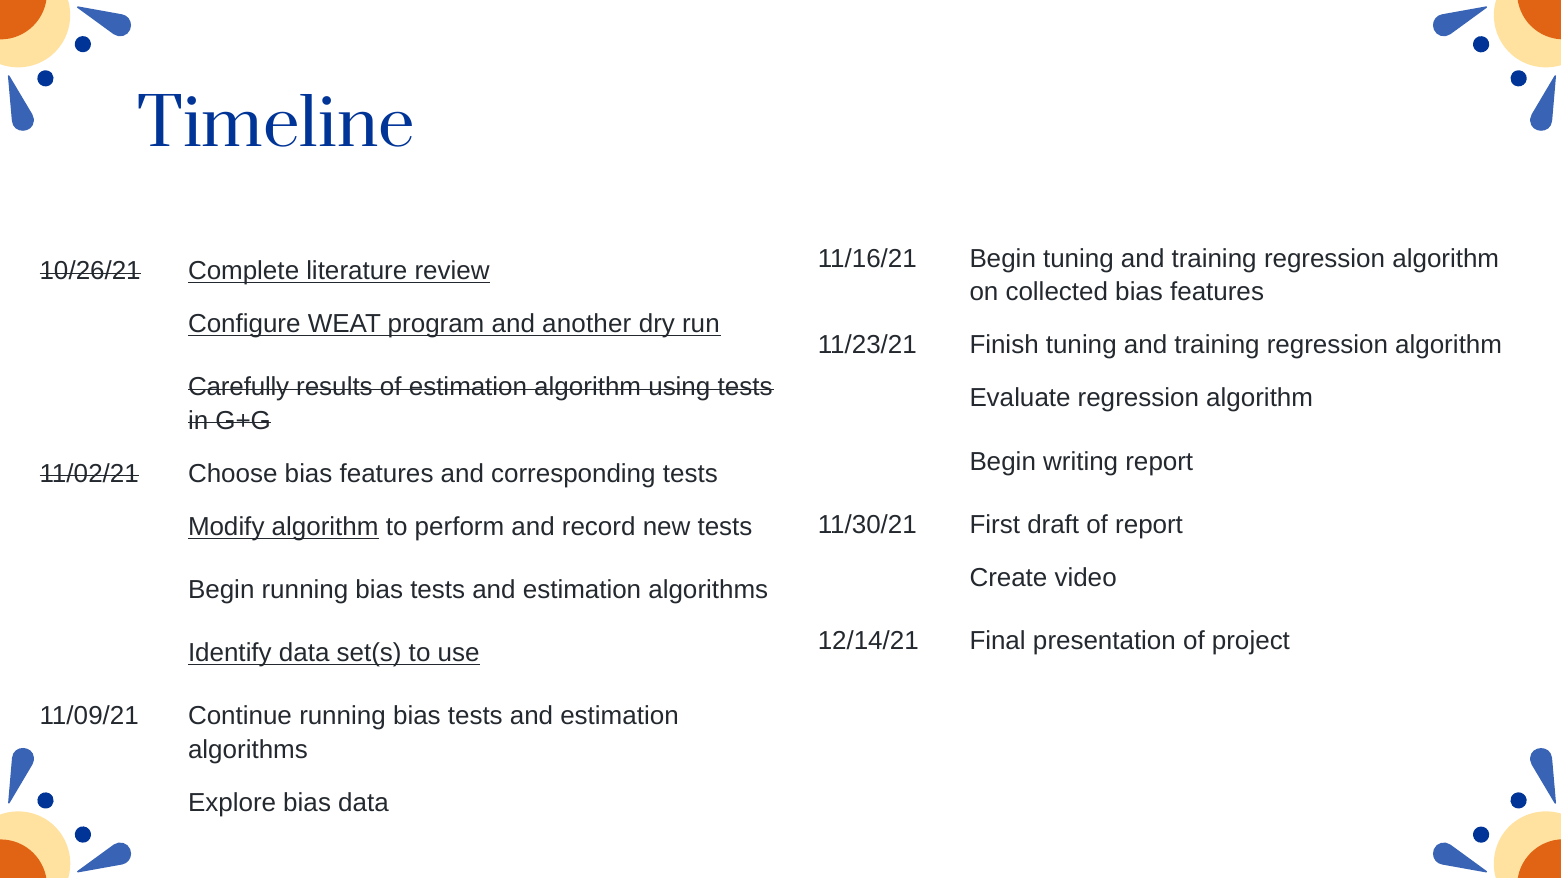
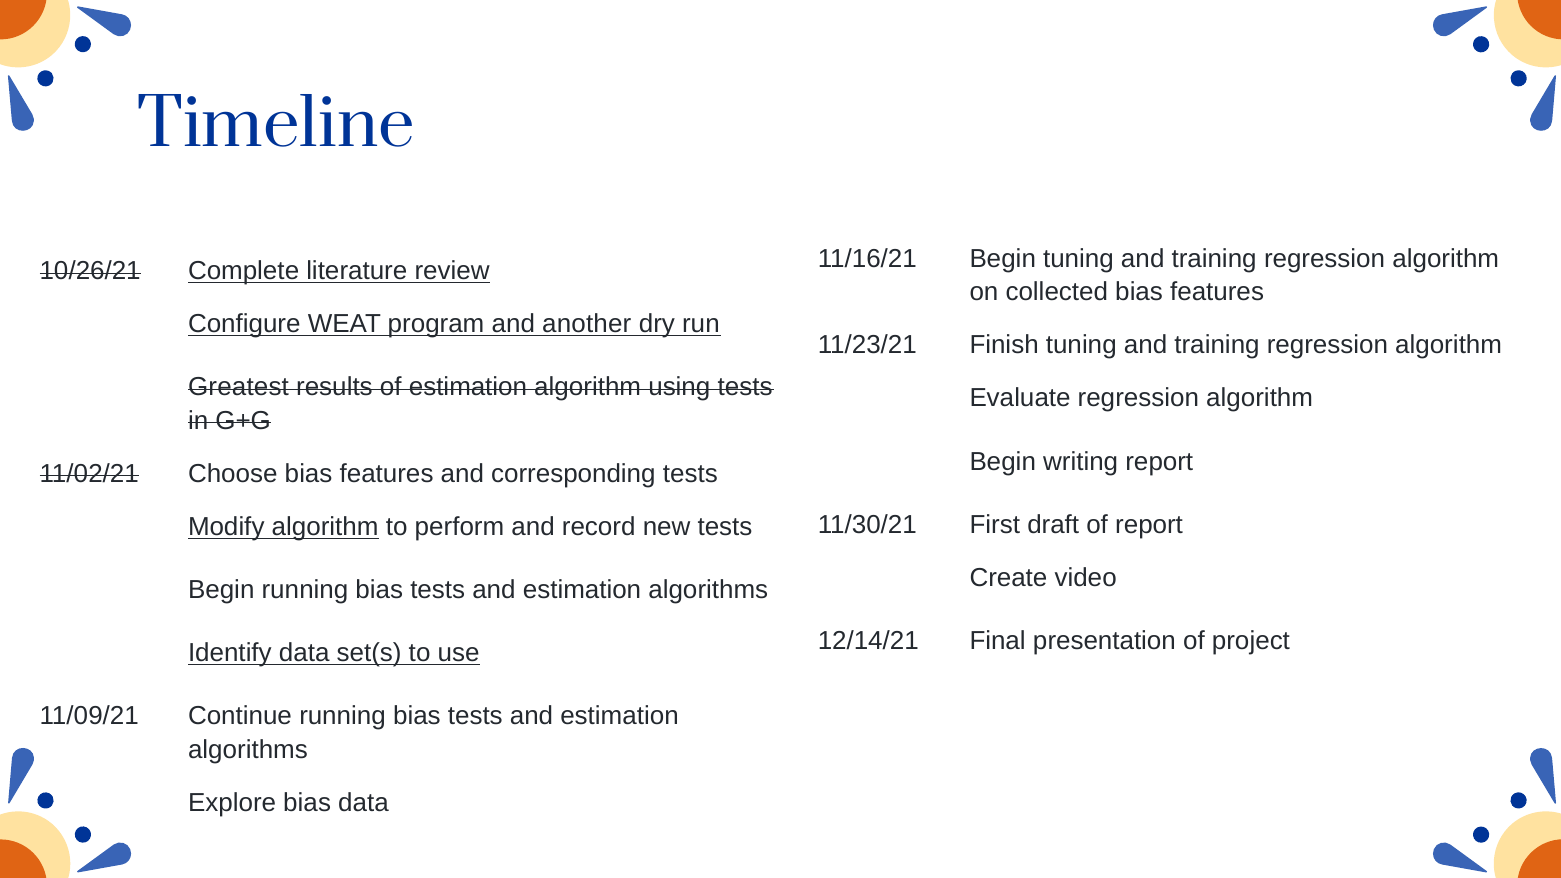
Carefully: Carefully -> Greatest (239, 387)
